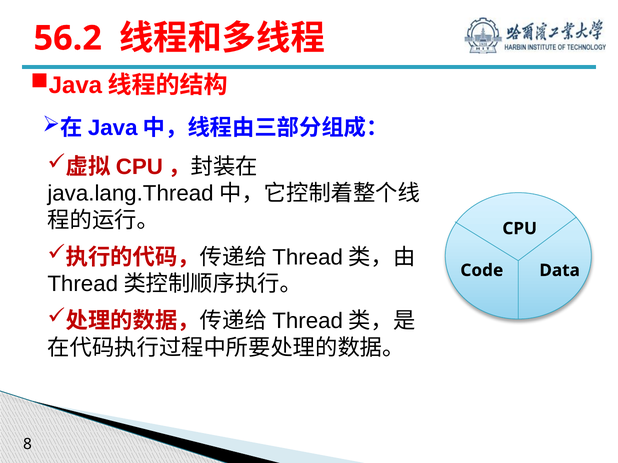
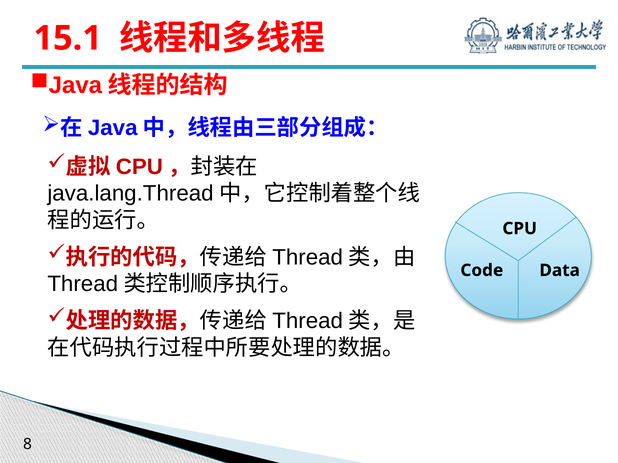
56.2: 56.2 -> 15.1 (68, 38)
